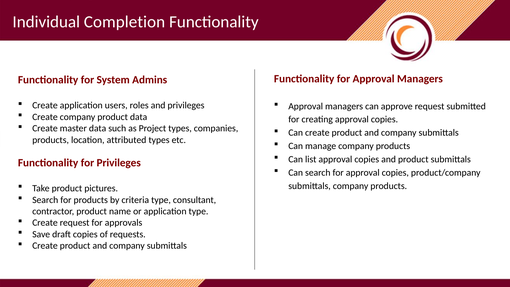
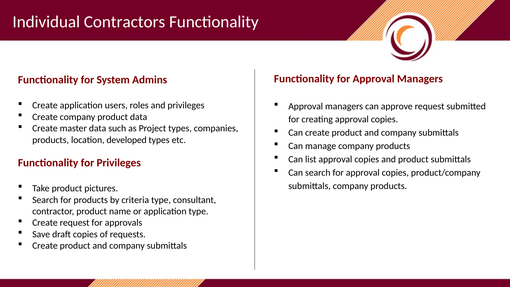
Completion: Completion -> Contractors (125, 22)
attributed: attributed -> developed (127, 140)
